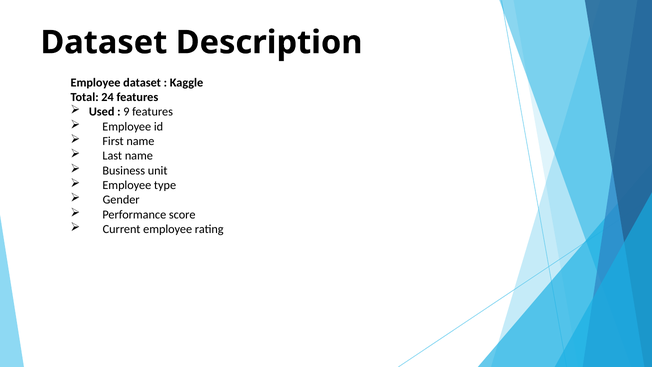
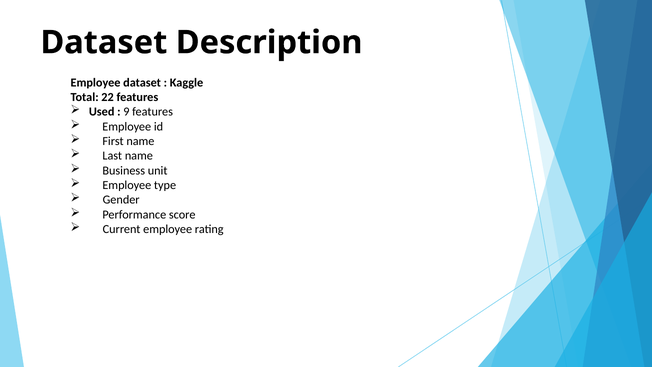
24: 24 -> 22 (108, 97)
